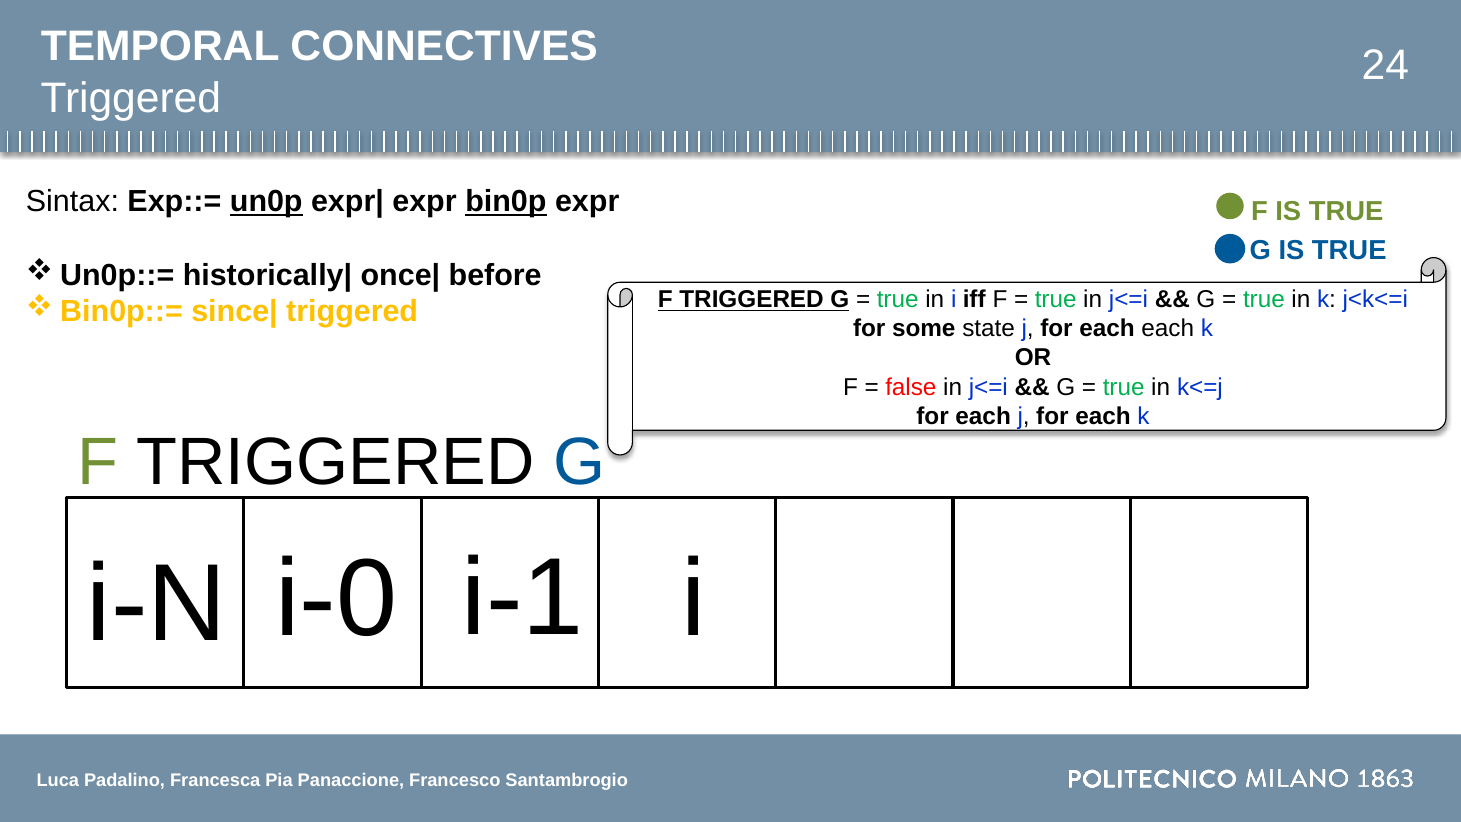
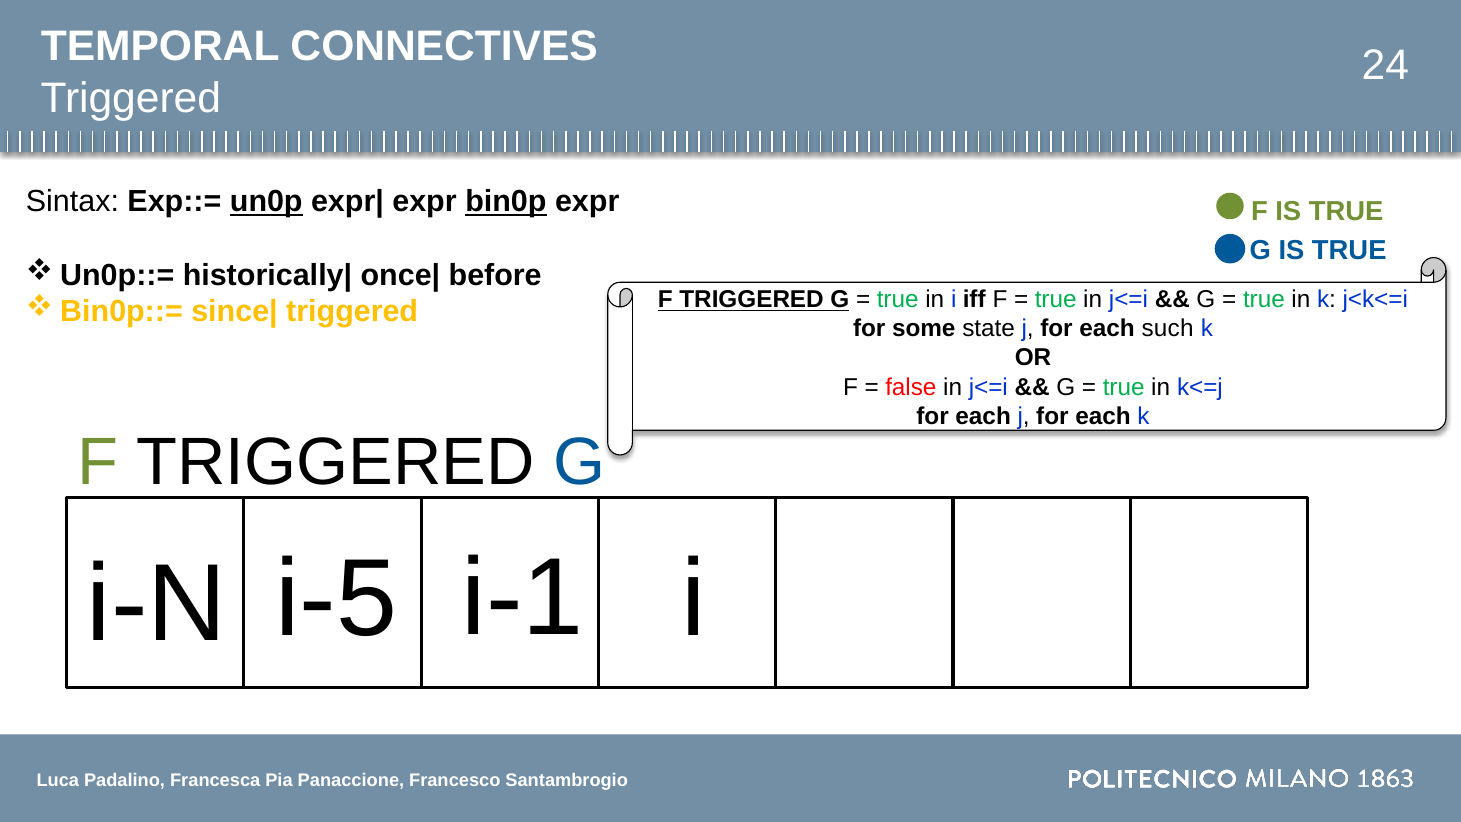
each each: each -> such (1168, 329)
i-0: i-0 -> i-5 (336, 599)
